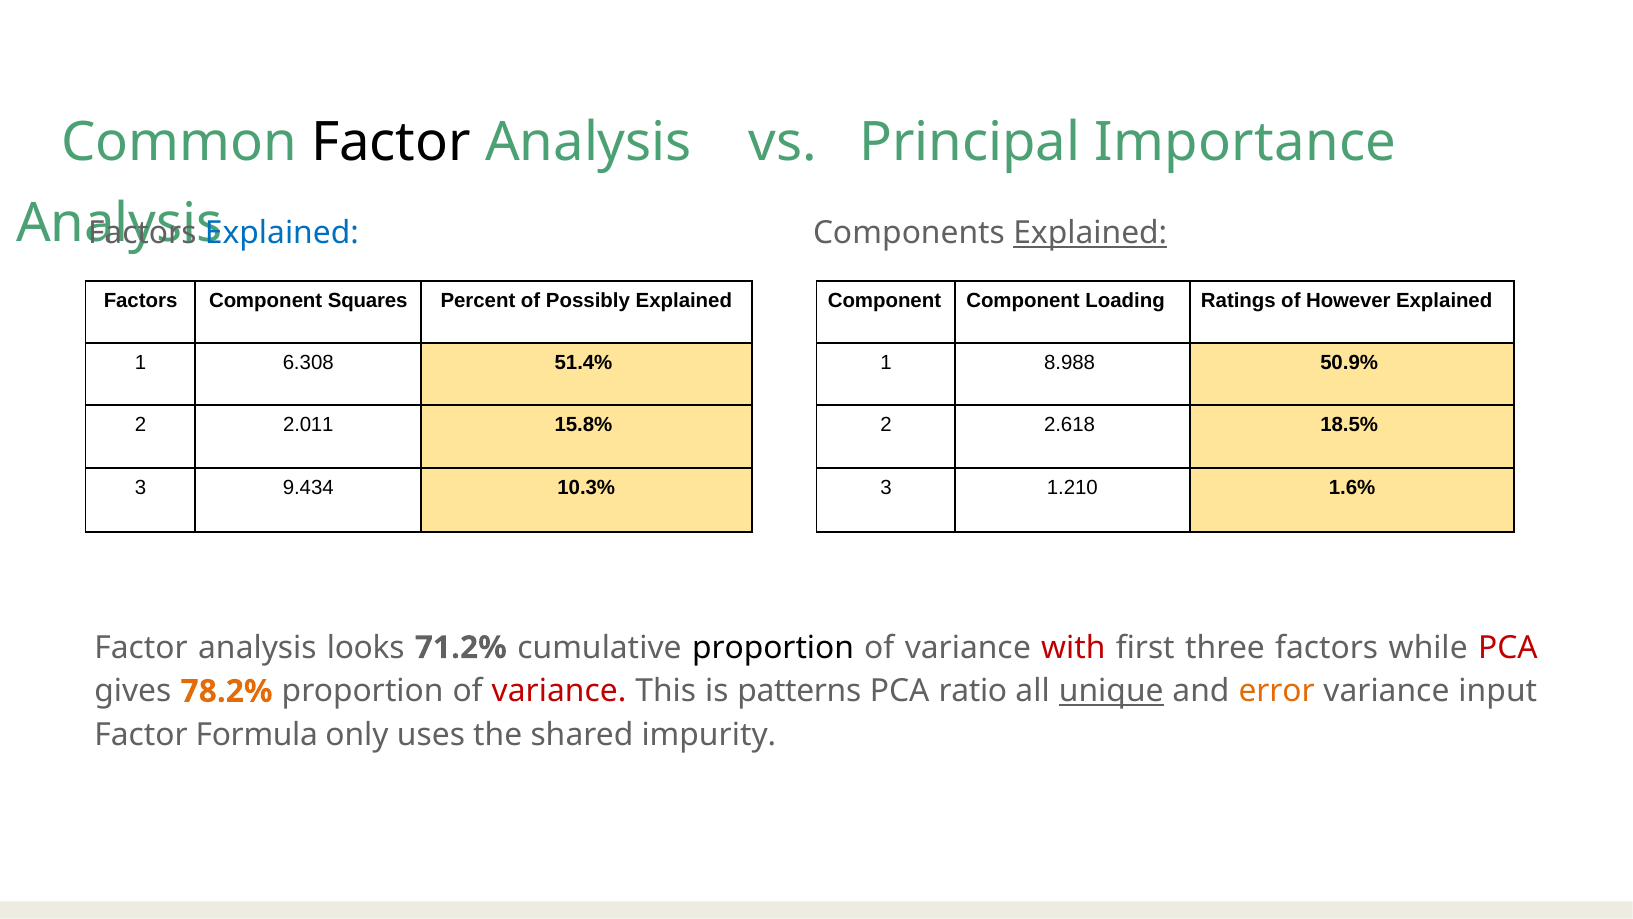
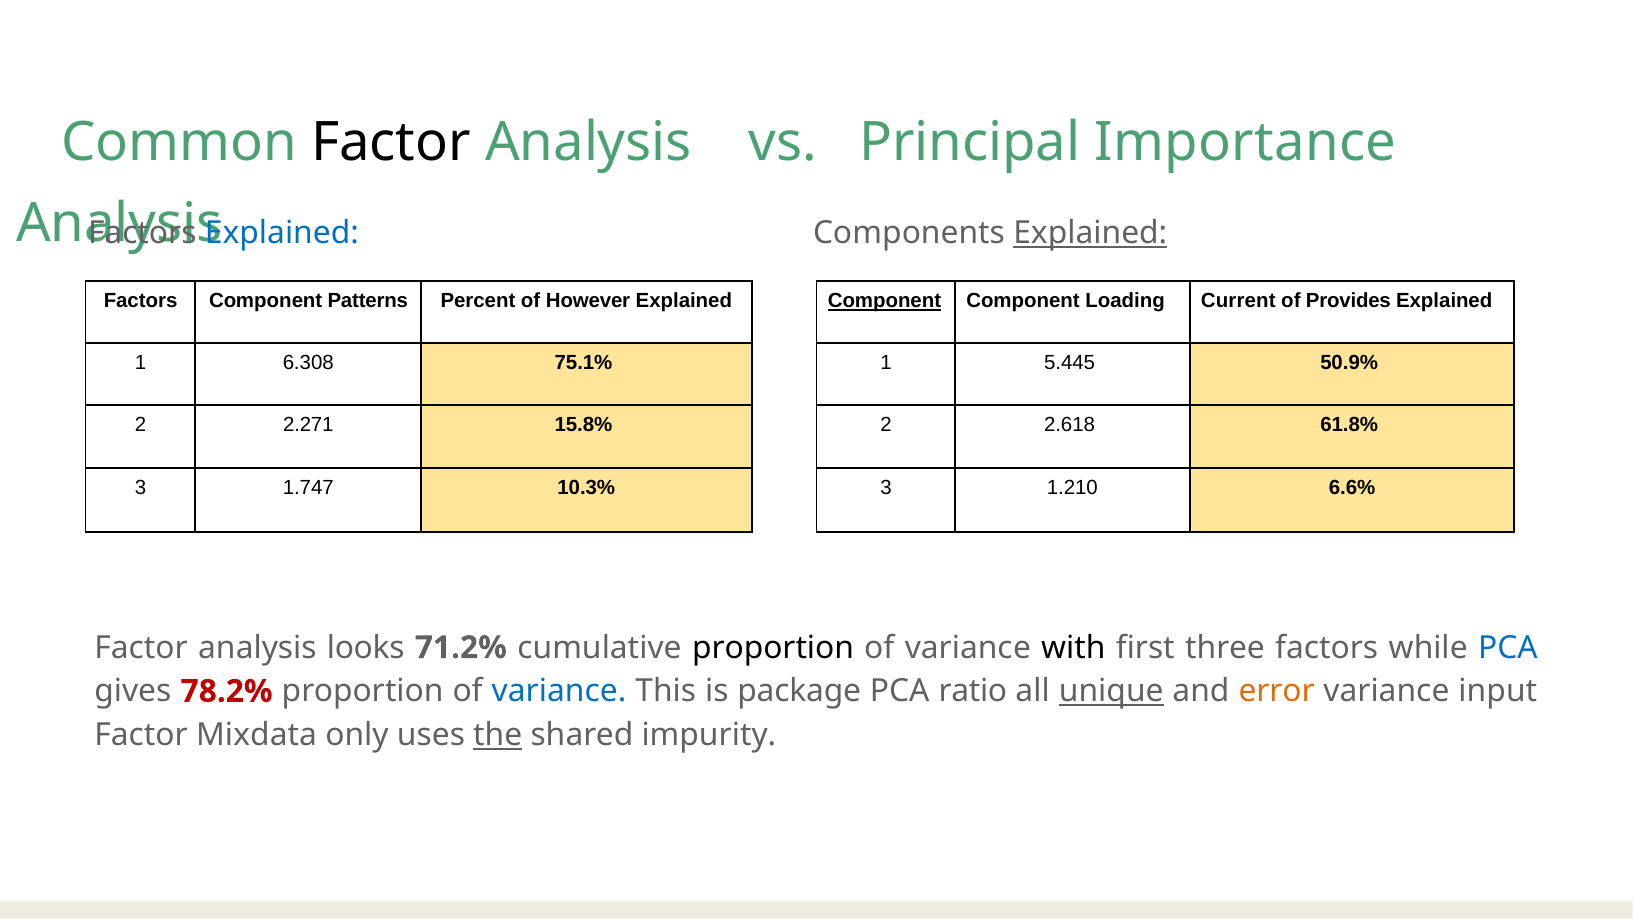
Squares: Squares -> Patterns (368, 301)
Possibly: Possibly -> However (588, 301)
Component underline: none -> present (884, 301)
Ratings: Ratings -> Current (1238, 301)
However: However -> Provides (1348, 301)
51.4%: 51.4% -> 75.1% (583, 363)
8.988: 8.988 -> 5.445 (1070, 363)
2.011: 2.011 -> 2.271 (308, 424)
18.5%: 18.5% -> 61.8% (1349, 424)
9.434: 9.434 -> 1.747 (308, 487)
1.6%: 1.6% -> 6.6% (1352, 487)
with colour: red -> black (1073, 647)
PCA colour: red -> blue (1508, 647)
78.2% colour: orange -> red (227, 691)
variance colour: red -> blue (559, 691)
patterns: patterns -> package (799, 691)
Formula: Formula -> Mixdata (257, 735)
the underline: none -> present (498, 735)
